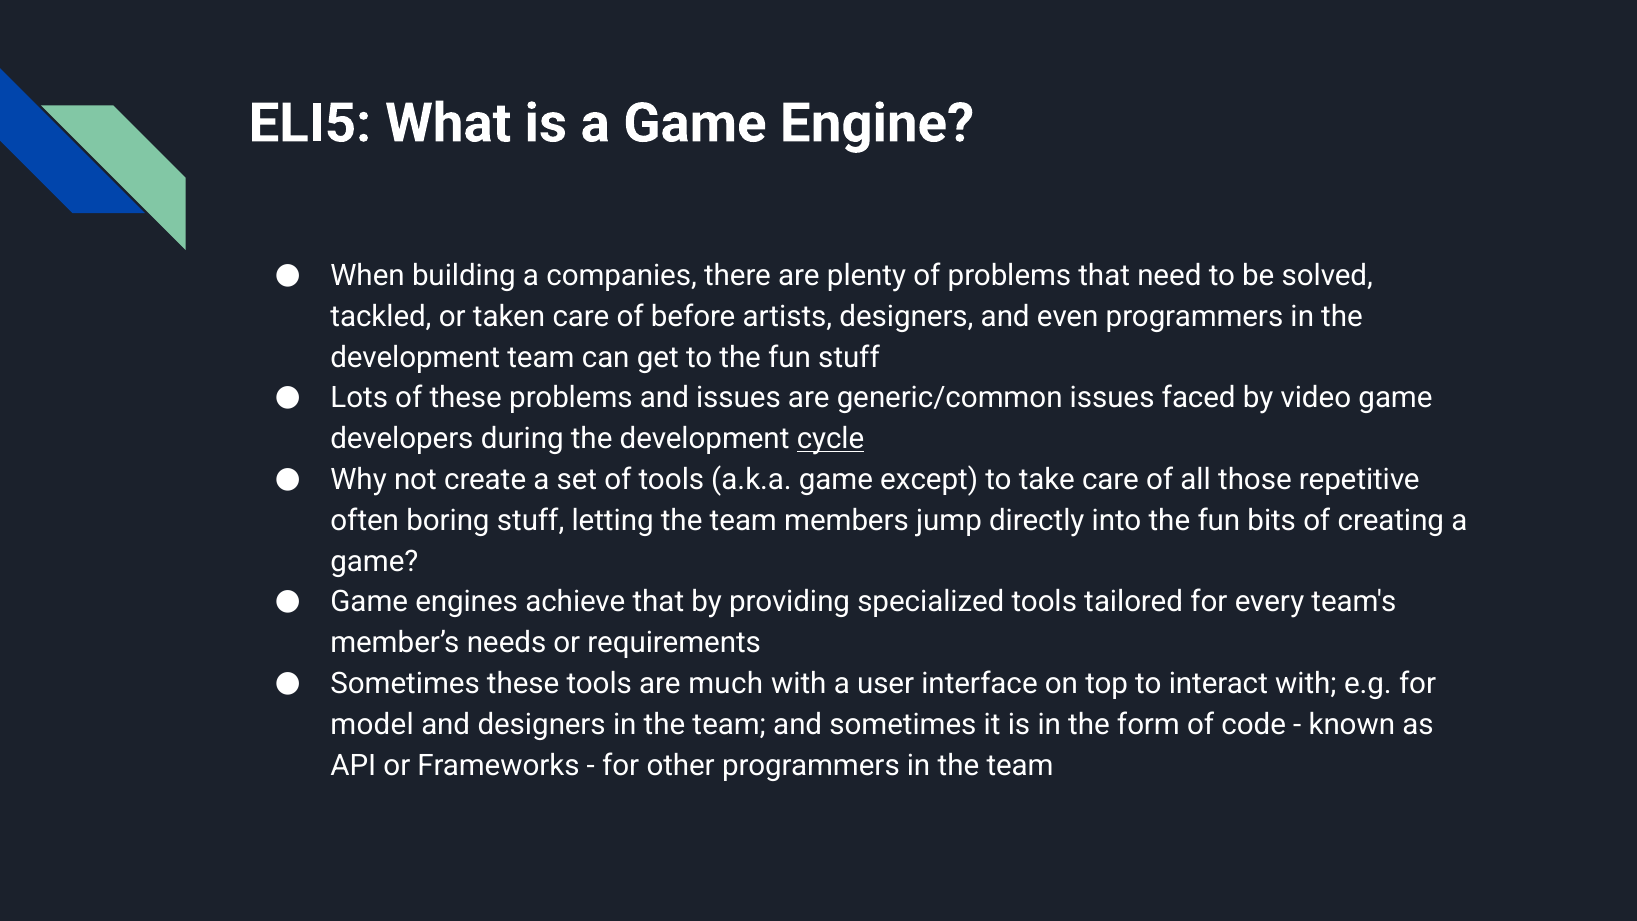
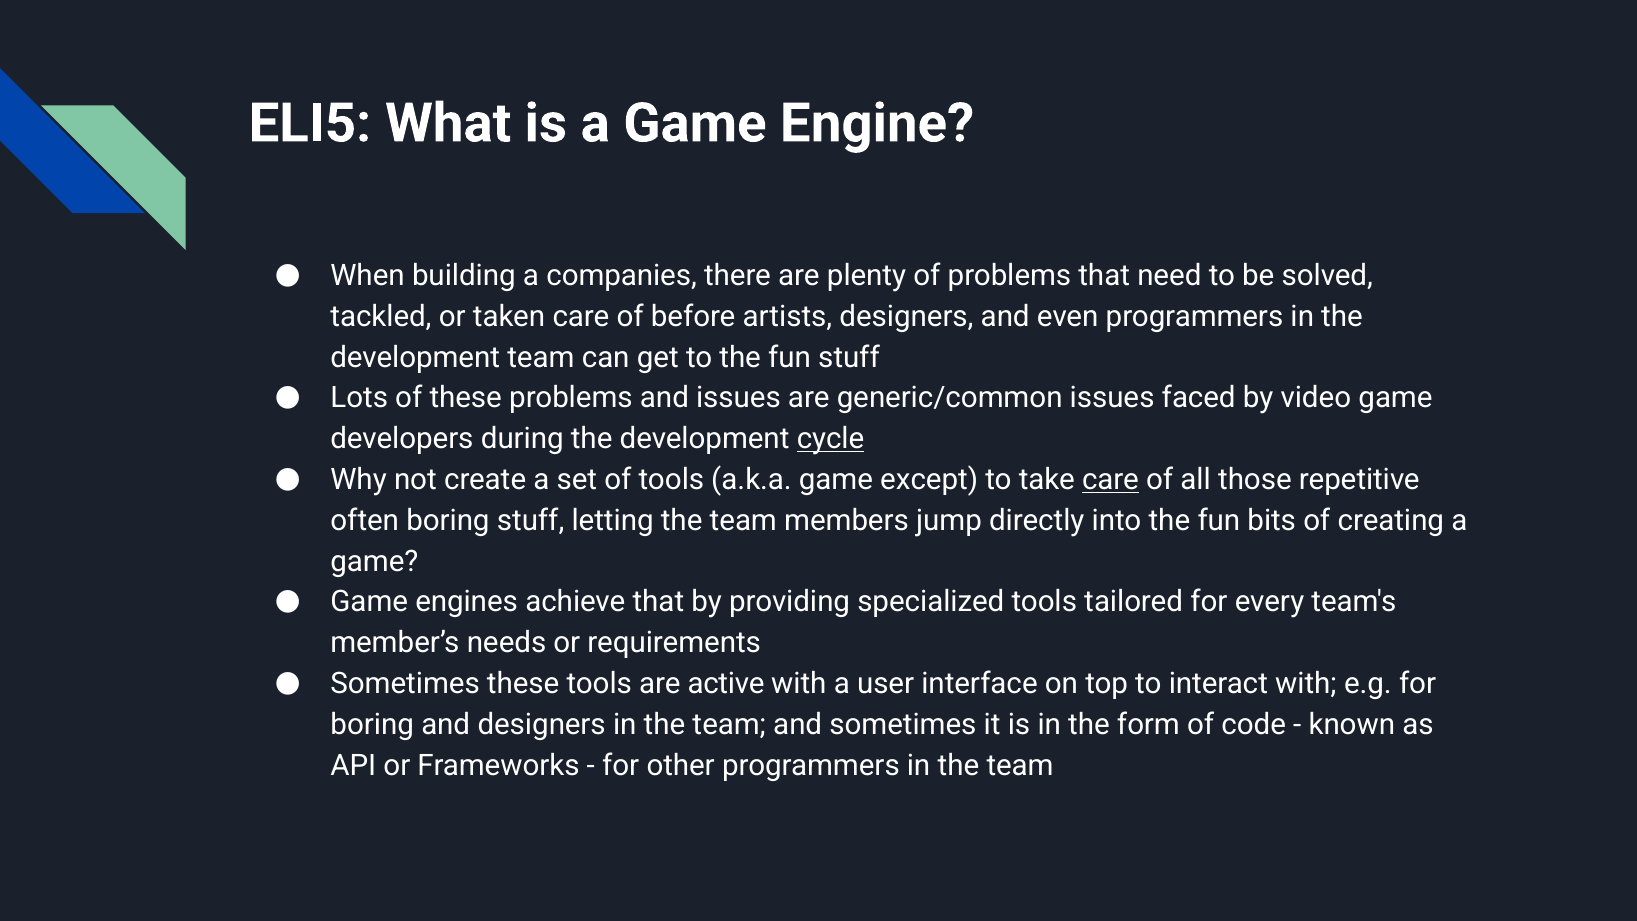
care underline: none -> present (1110, 480)
much: much -> active (726, 684)
model: model -> boring (372, 724)
